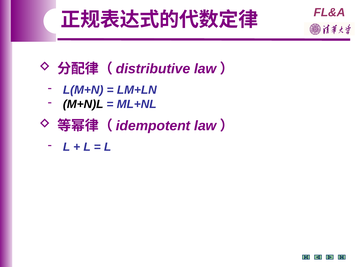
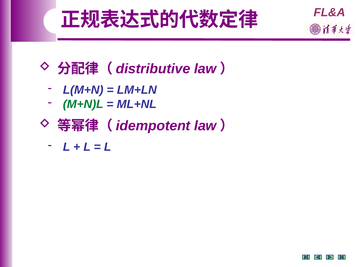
M+N)L colour: black -> green (83, 104)
